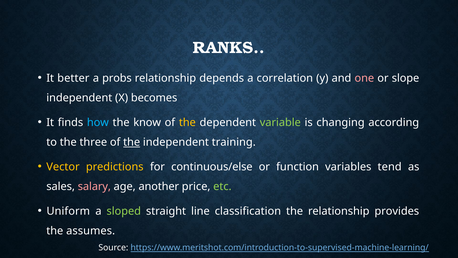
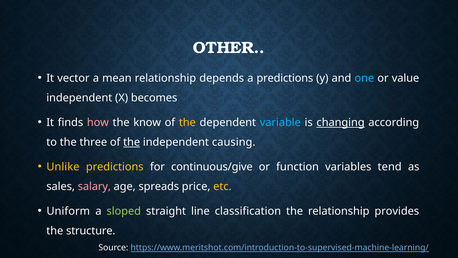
RANKS: RANKS -> OTHER (229, 48)
better: better -> vector (73, 78)
probs: probs -> mean (117, 78)
a correlation: correlation -> predictions (285, 78)
one colour: pink -> light blue (364, 78)
slope: slope -> value (406, 78)
how colour: light blue -> pink (98, 122)
variable colour: light green -> light blue (280, 122)
changing underline: none -> present (341, 122)
training: training -> causing (234, 142)
Vector: Vector -> Unlike (63, 167)
continuous/else: continuous/else -> continuous/give (212, 167)
another: another -> spreads (159, 186)
etc colour: light green -> yellow (222, 186)
assumes: assumes -> structure (91, 230)
